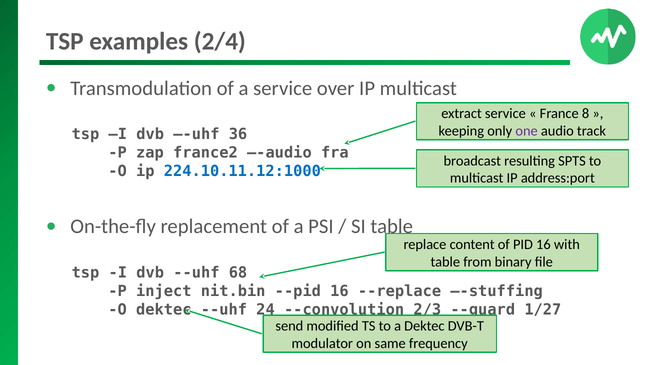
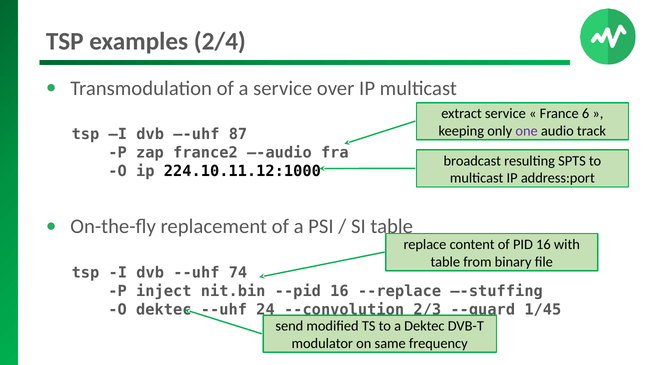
8: 8 -> 6 (586, 114)
36: 36 -> 87 (238, 134)
224.10.11.12:1000 colour: blue -> black (242, 171)
68: 68 -> 74 (238, 273)
1/27: 1/27 -> 1/45 (543, 310)
